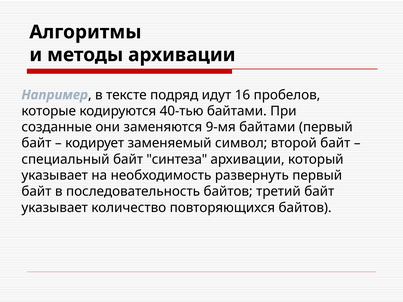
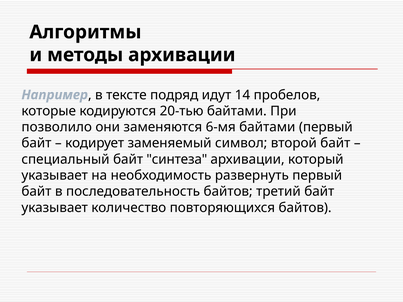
16: 16 -> 14 (242, 95)
40-тью: 40-тью -> 20-тью (182, 111)
созданные: созданные -> позволило (57, 127)
9-мя: 9-мя -> 6-мя (221, 127)
